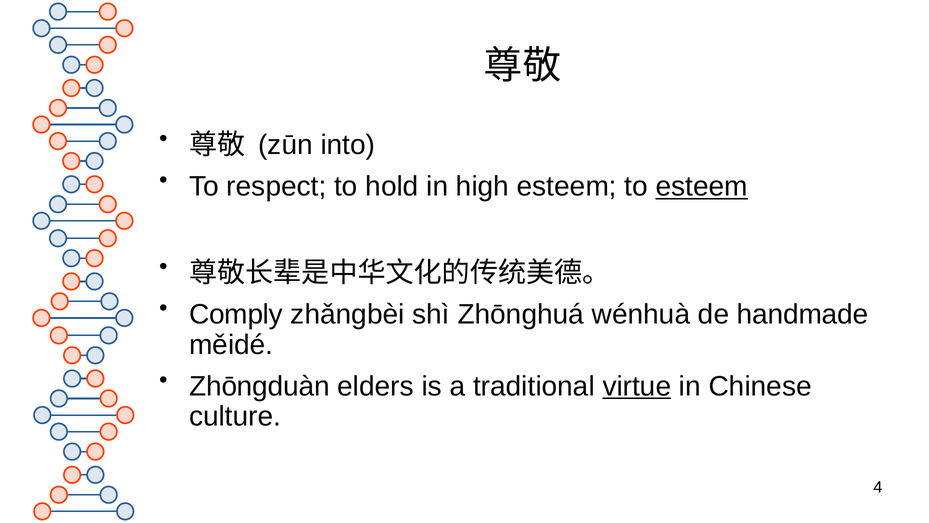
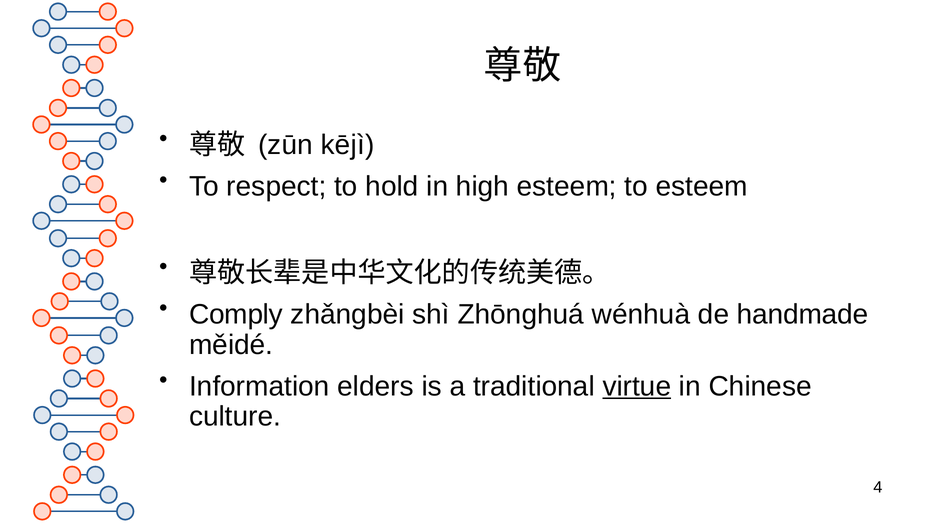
into: into -> kējì (348, 145)
esteem underline: present -> none (702, 186)
Zhōngduàn: Zhōngduàn -> Information (259, 386)
